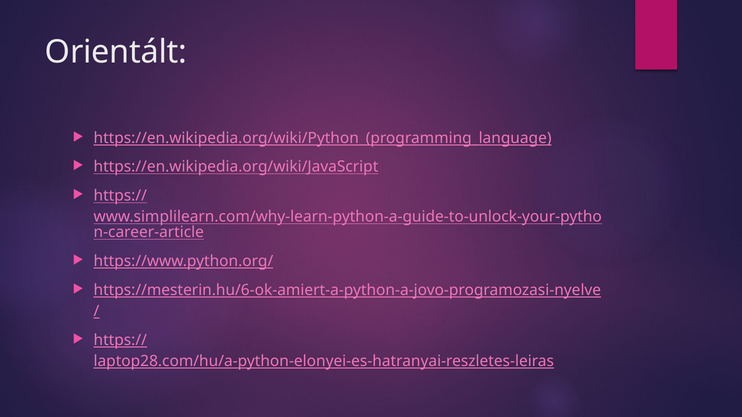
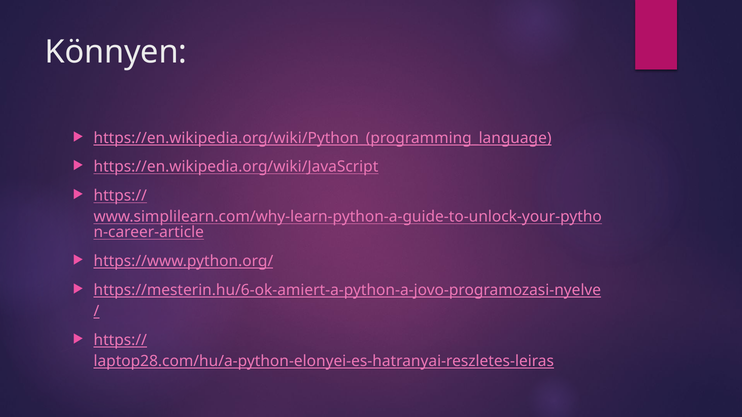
Orientált: Orientált -> Könnyen (116, 52)
